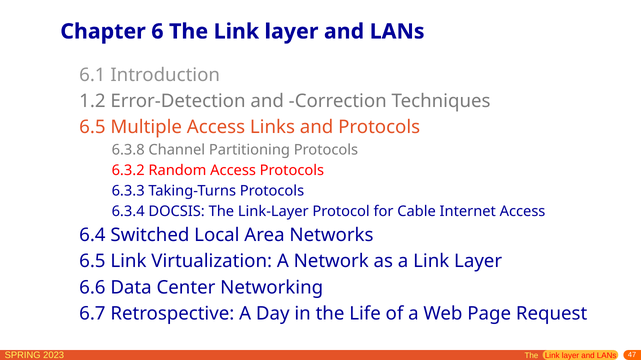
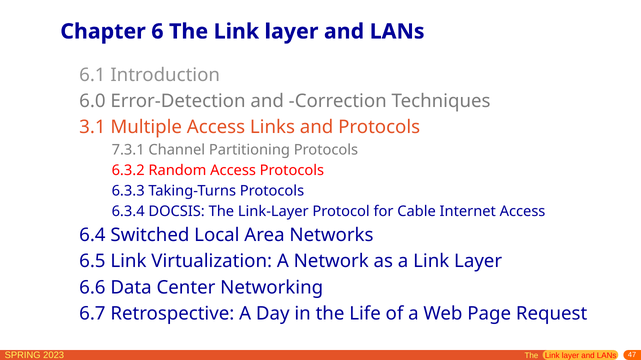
1.2: 1.2 -> 6.0 (92, 101)
6.5: 6.5 -> 3.1 (92, 127)
6.3.8: 6.3.8 -> 7.3.1 (128, 150)
